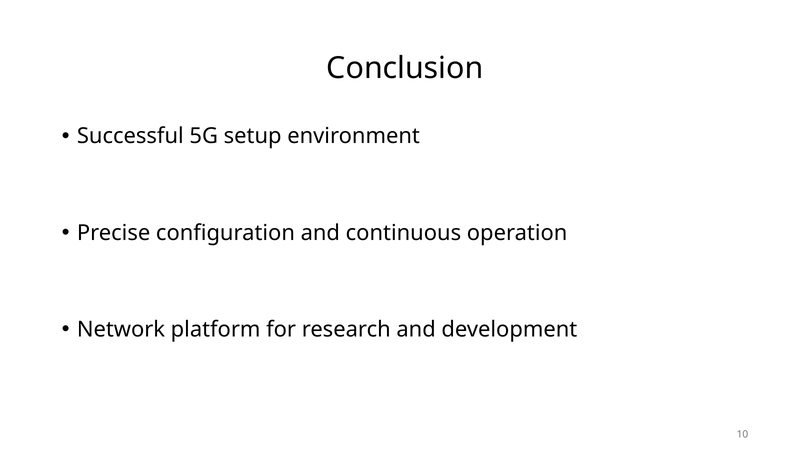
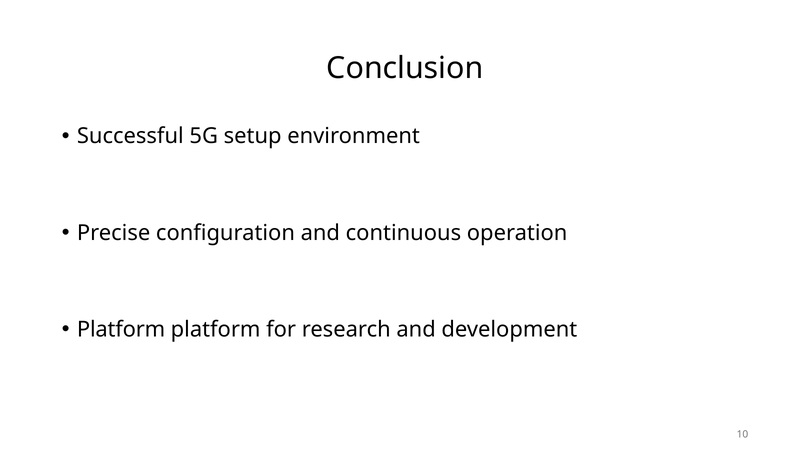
Network: Network -> Platform (121, 329)
